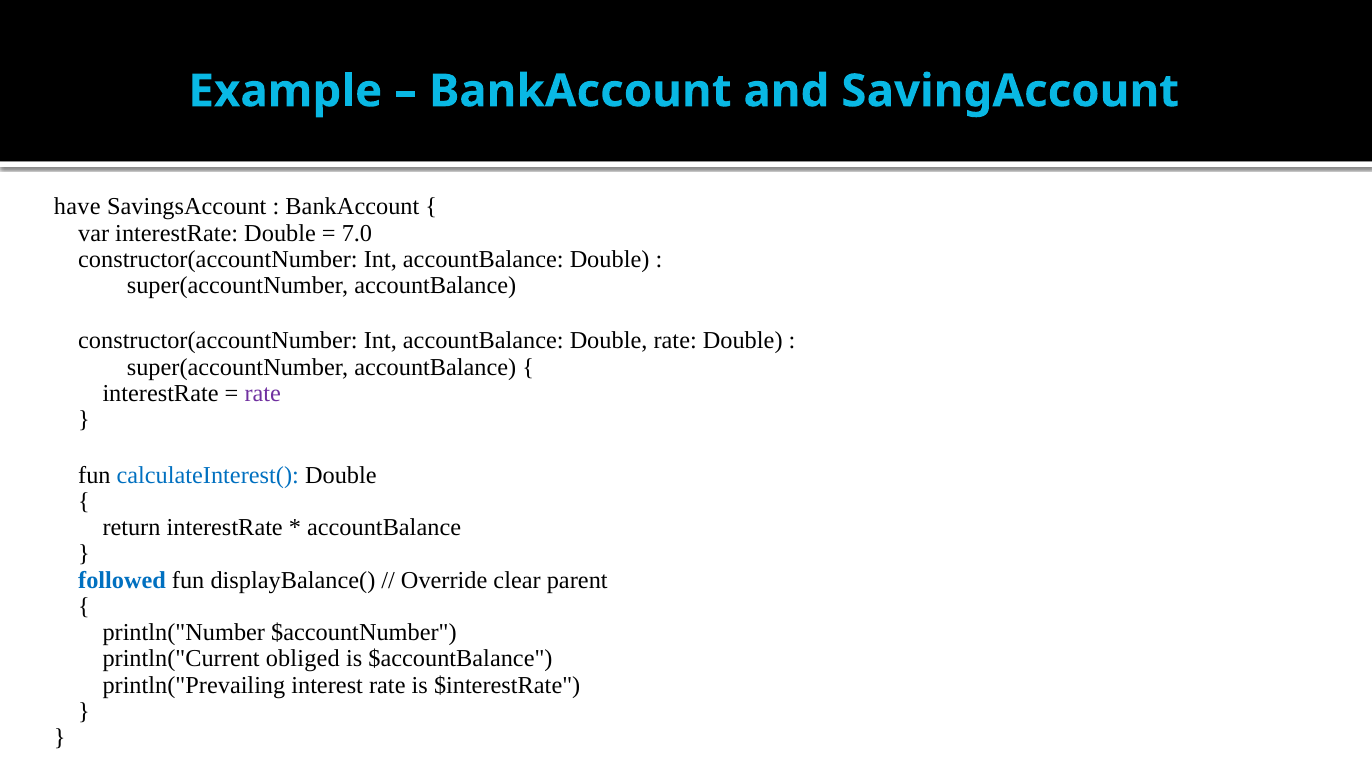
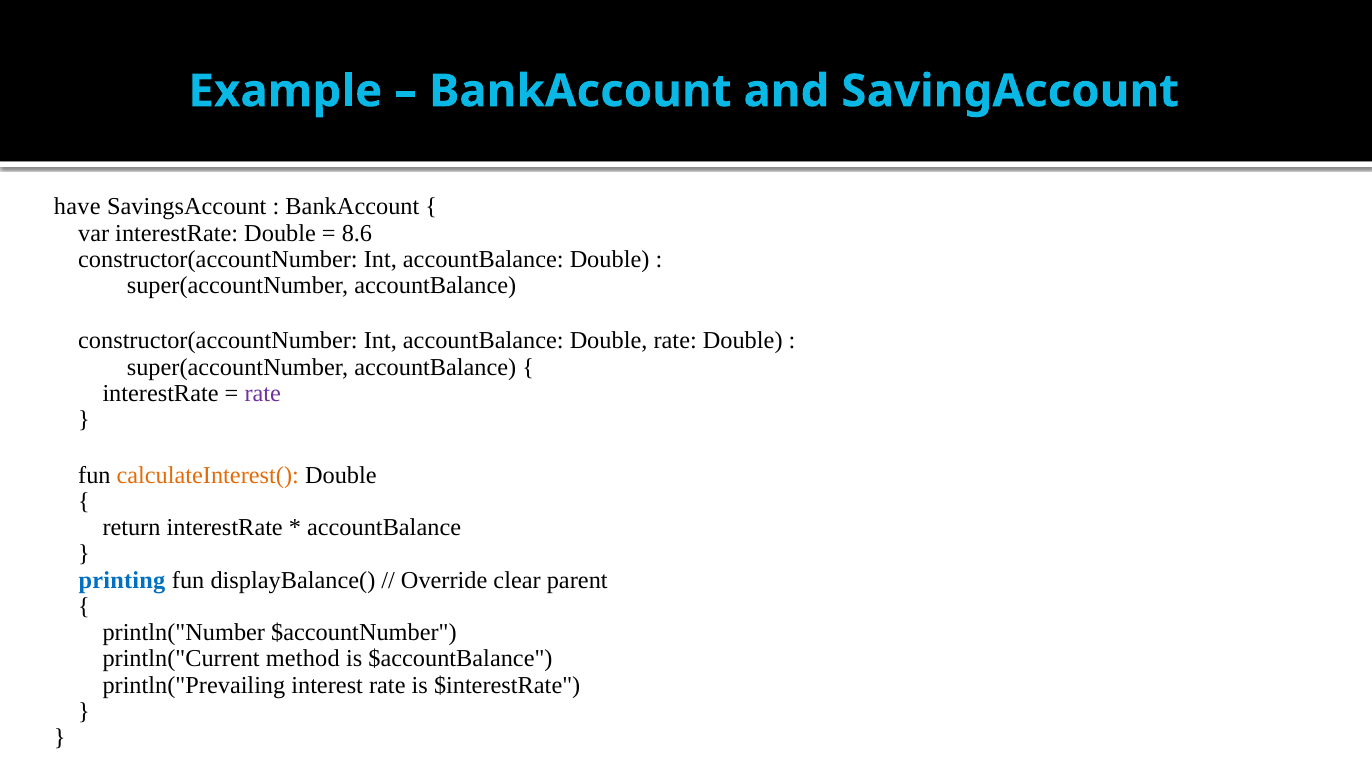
7.0: 7.0 -> 8.6 (357, 233)
calculateInterest( colour: blue -> orange (208, 475)
followed: followed -> printing (122, 580)
obliged: obliged -> method (303, 659)
